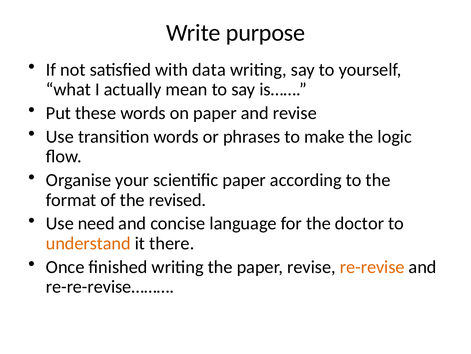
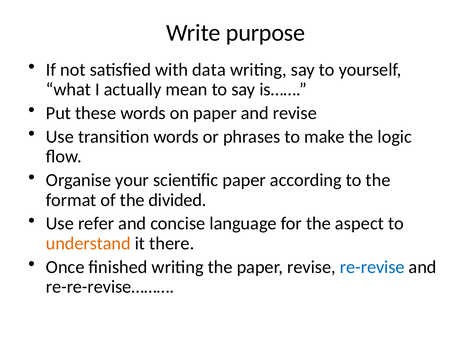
revised: revised -> divided (178, 200)
need: need -> refer (96, 223)
doctor: doctor -> aspect (360, 223)
re-revise colour: orange -> blue (372, 266)
